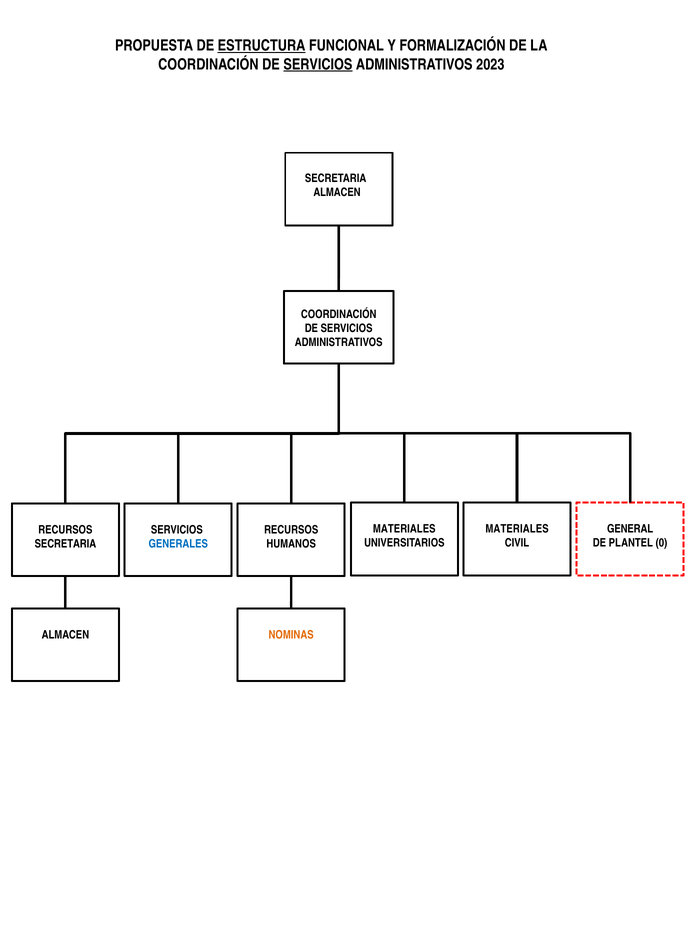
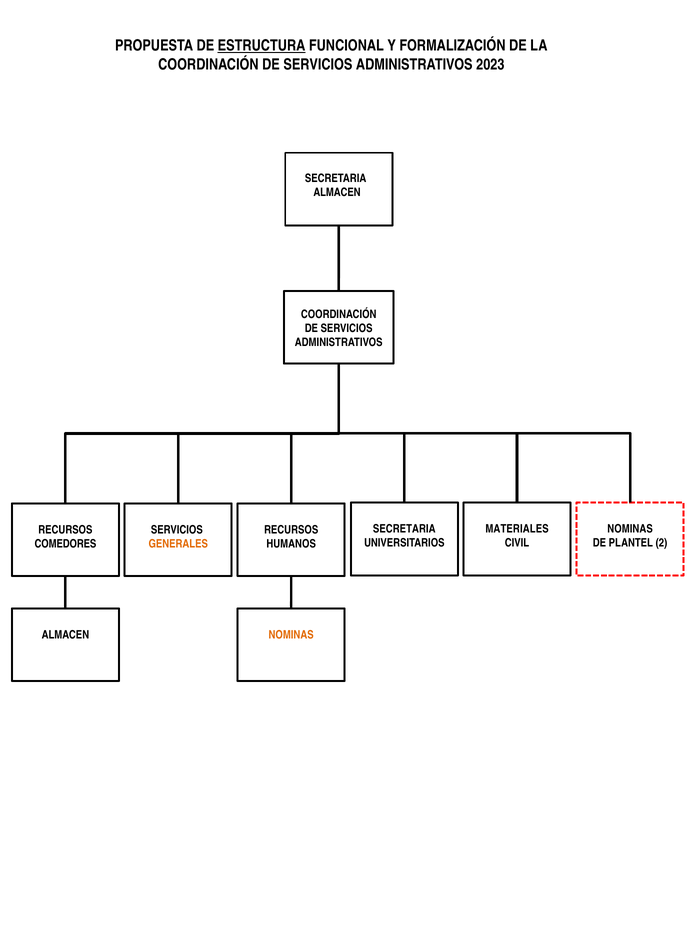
SERVICIOS underline: present -> none (318, 64)
MATERIALES: MATERIALES -> SECRETARIA (404, 529)
GENERAL: GENERAL -> NOMINAS (630, 529)
0: 0 -> 2 (661, 543)
SECRETARIA: SECRETARIA -> COMEDORES (65, 544)
GENERALES colour: blue -> orange (178, 544)
